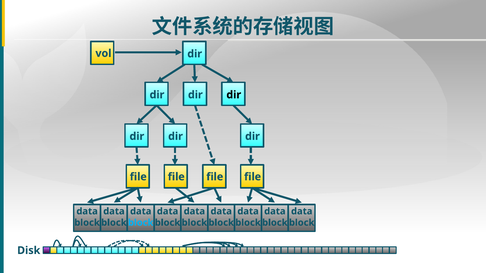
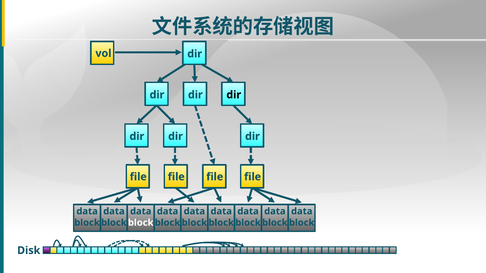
block colour: light blue -> white (141, 223)
